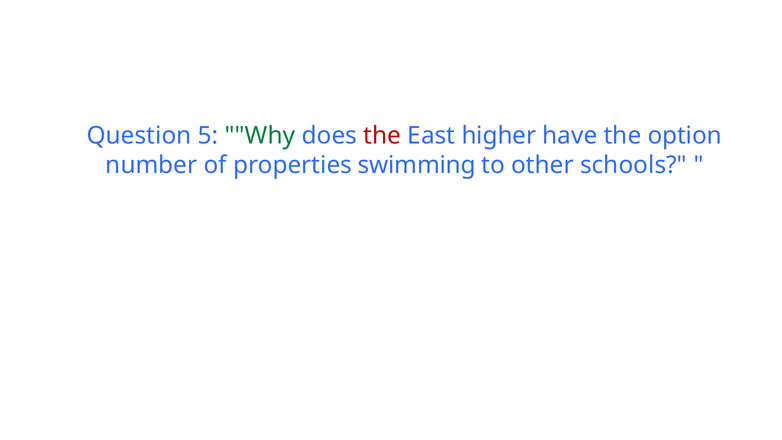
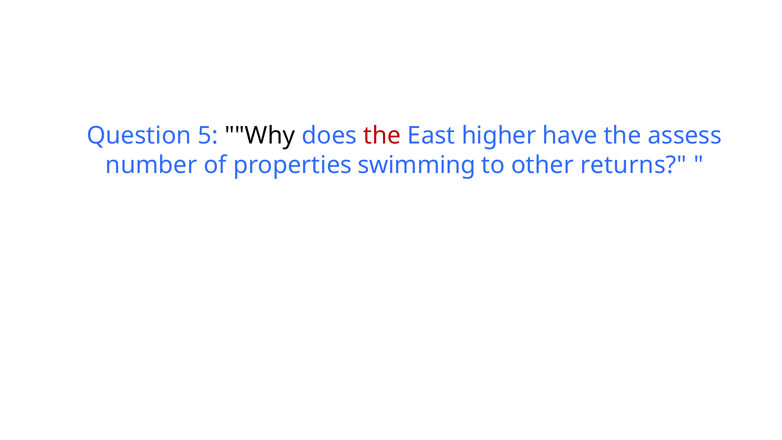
Why colour: green -> black (260, 136)
option: option -> assess (685, 136)
schools: schools -> returns (633, 165)
